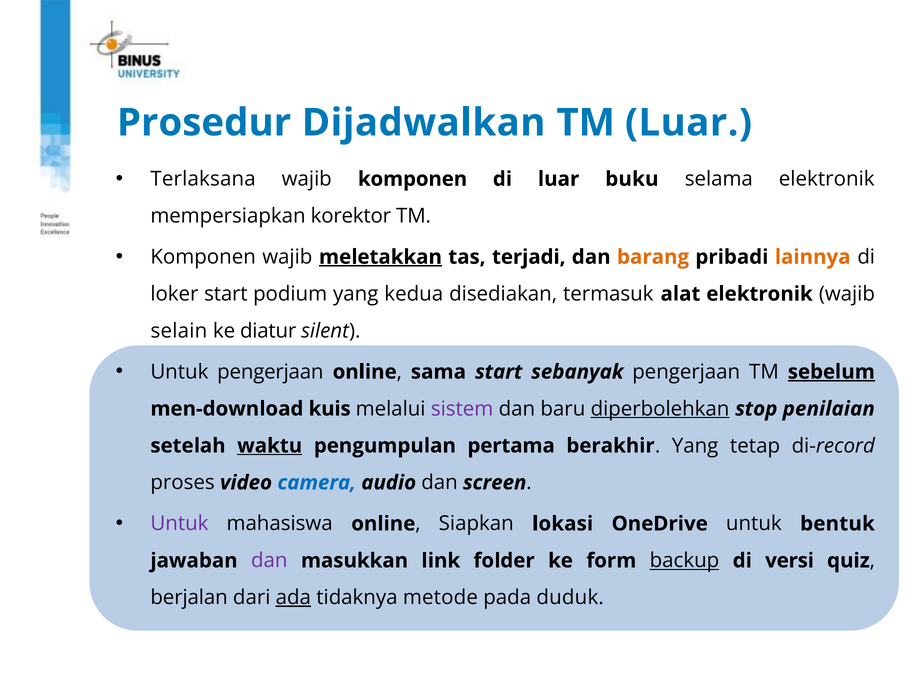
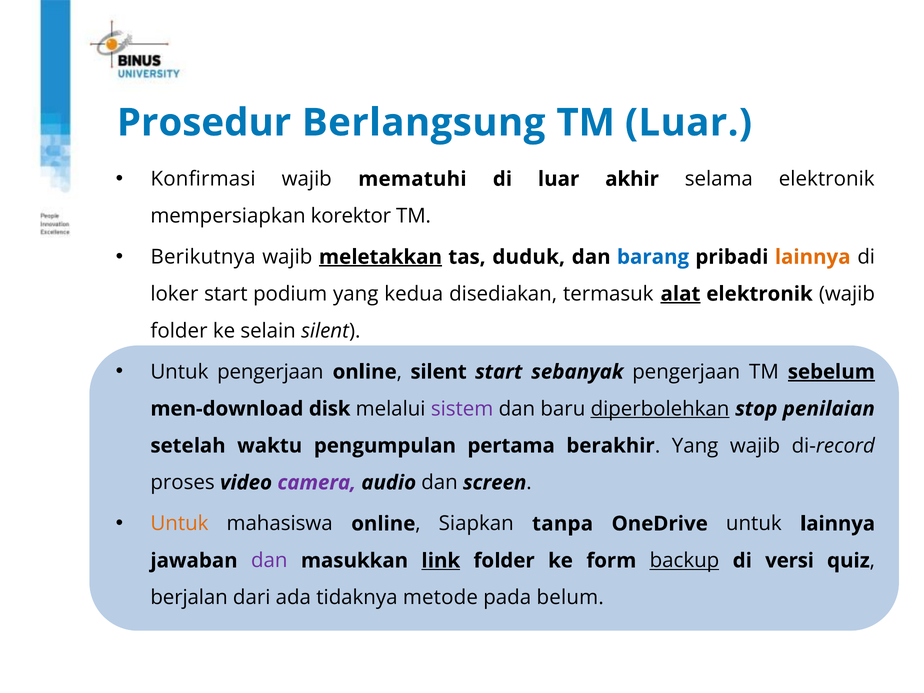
Dijadwalkan: Dijadwalkan -> Berlangsung (424, 123)
Terlaksana: Terlaksana -> Konfirmasi (203, 179)
wajib komponen: komponen -> mematuhi (412, 179)
buku: buku -> akhir (632, 179)
Komponen: Komponen -> Berikutnya (203, 257)
terjadi: terjadi -> duduk (529, 257)
barang colour: orange -> blue (653, 257)
alat underline: none -> present (680, 294)
selain: selain -> folder (179, 331)
diatur: diatur -> selain (268, 331)
online sama: sama -> silent (439, 372)
kuis: kuis -> disk (330, 409)
waktu underline: present -> none (270, 446)
Yang tetap: tetap -> wajib (755, 446)
camera colour: blue -> purple (317, 483)
Untuk colour: purple -> orange (179, 524)
lokasi: lokasi -> tanpa (563, 524)
untuk bentuk: bentuk -> lainnya (838, 524)
link underline: none -> present (441, 561)
ada underline: present -> none (293, 598)
duduk: duduk -> belum (570, 598)
